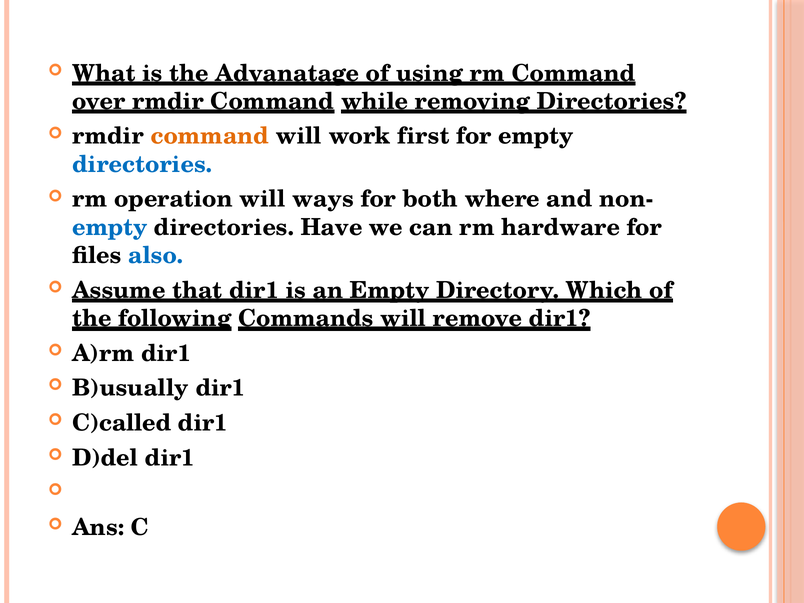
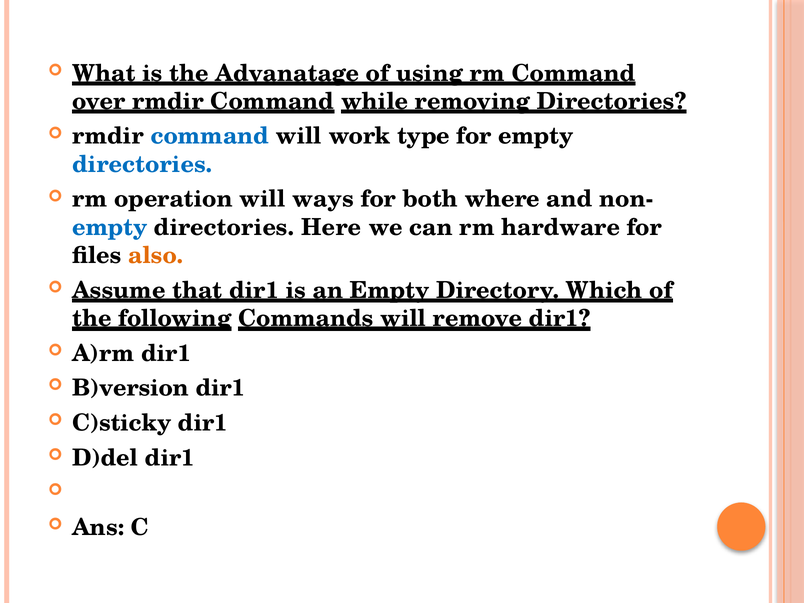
command colour: orange -> blue (210, 136)
first: first -> type (424, 136)
Have: Have -> Here (331, 227)
also colour: blue -> orange (156, 256)
B)usually: B)usually -> B)version (131, 388)
C)called: C)called -> C)sticky (122, 423)
